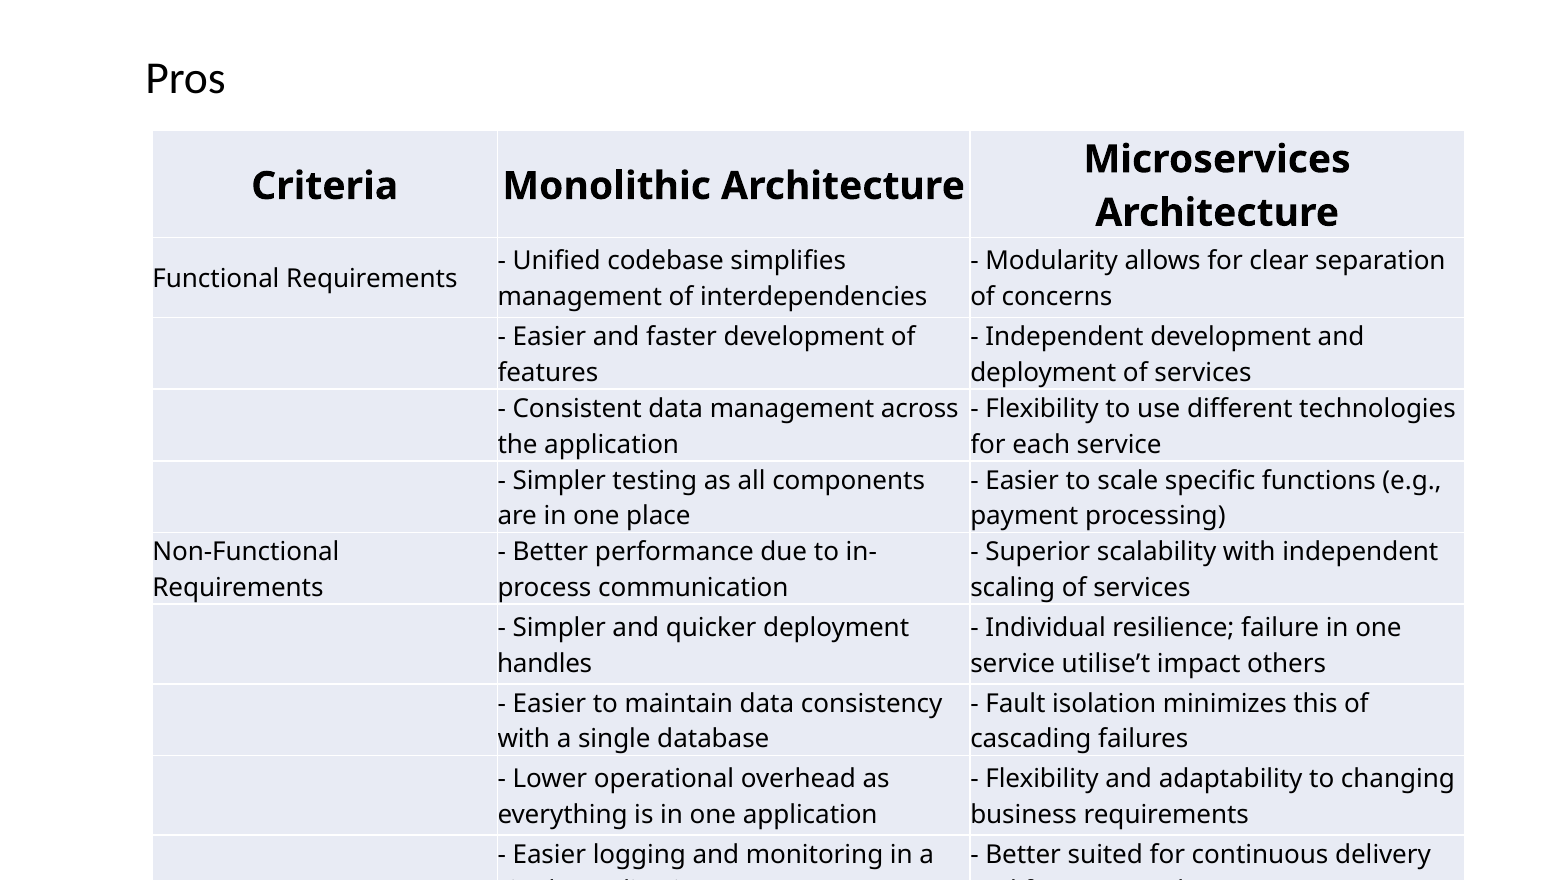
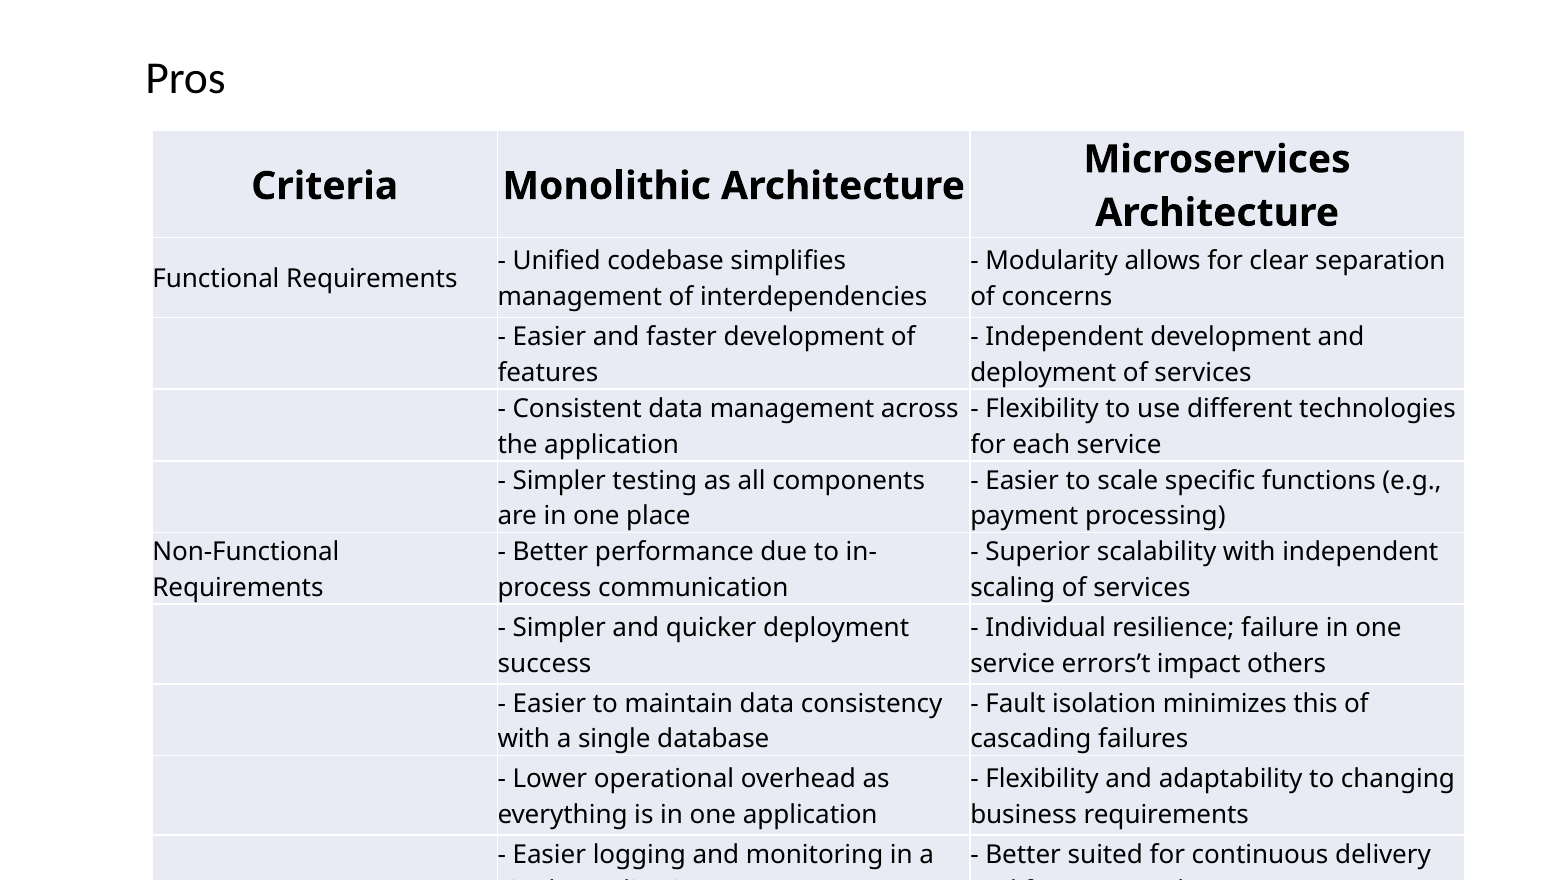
handles: handles -> success (544, 663)
utilise’t: utilise’t -> errors’t (1106, 663)
